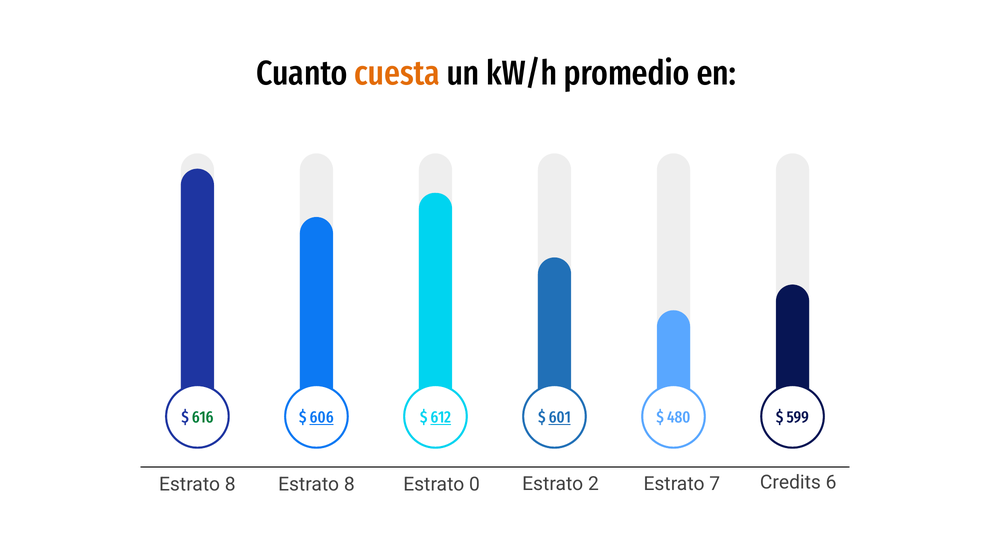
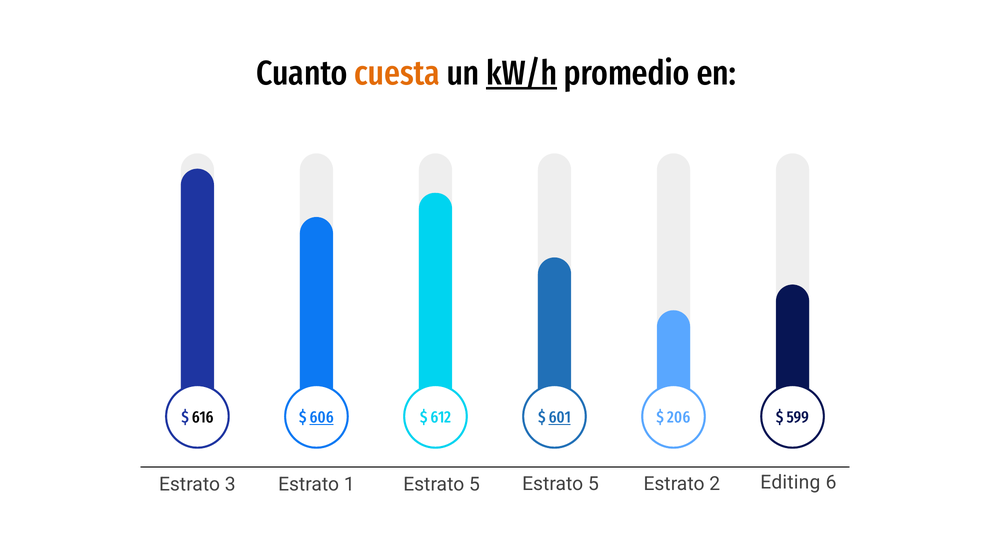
kW/h underline: none -> present (522, 73)
616 colour: green -> black (203, 417)
612 underline: present -> none (441, 417)
480: 480 -> 206 (679, 417)
Credits: Credits -> Editing (790, 482)
2: 2 -> 5 (593, 484)
7: 7 -> 2 (715, 484)
8: 8 -> 3 (230, 484)
8: 8 -> 1 (349, 484)
0: 0 -> 5 (474, 484)
